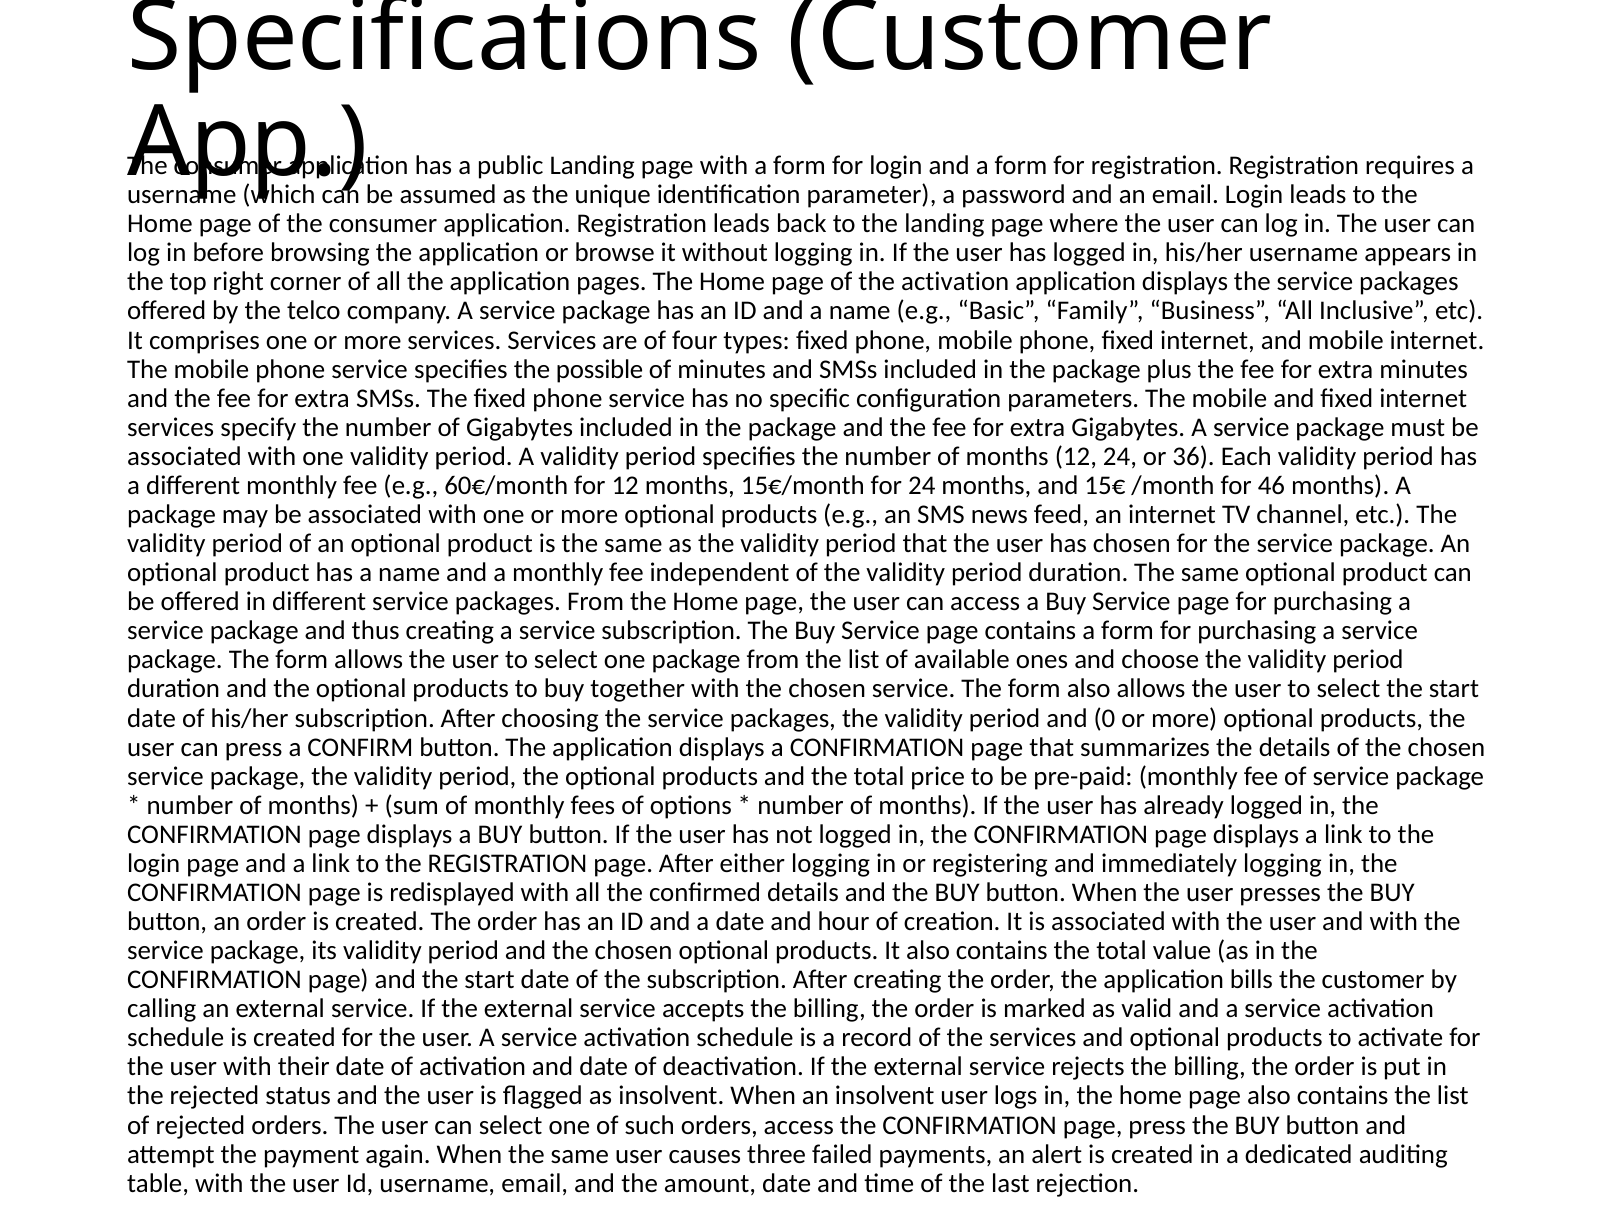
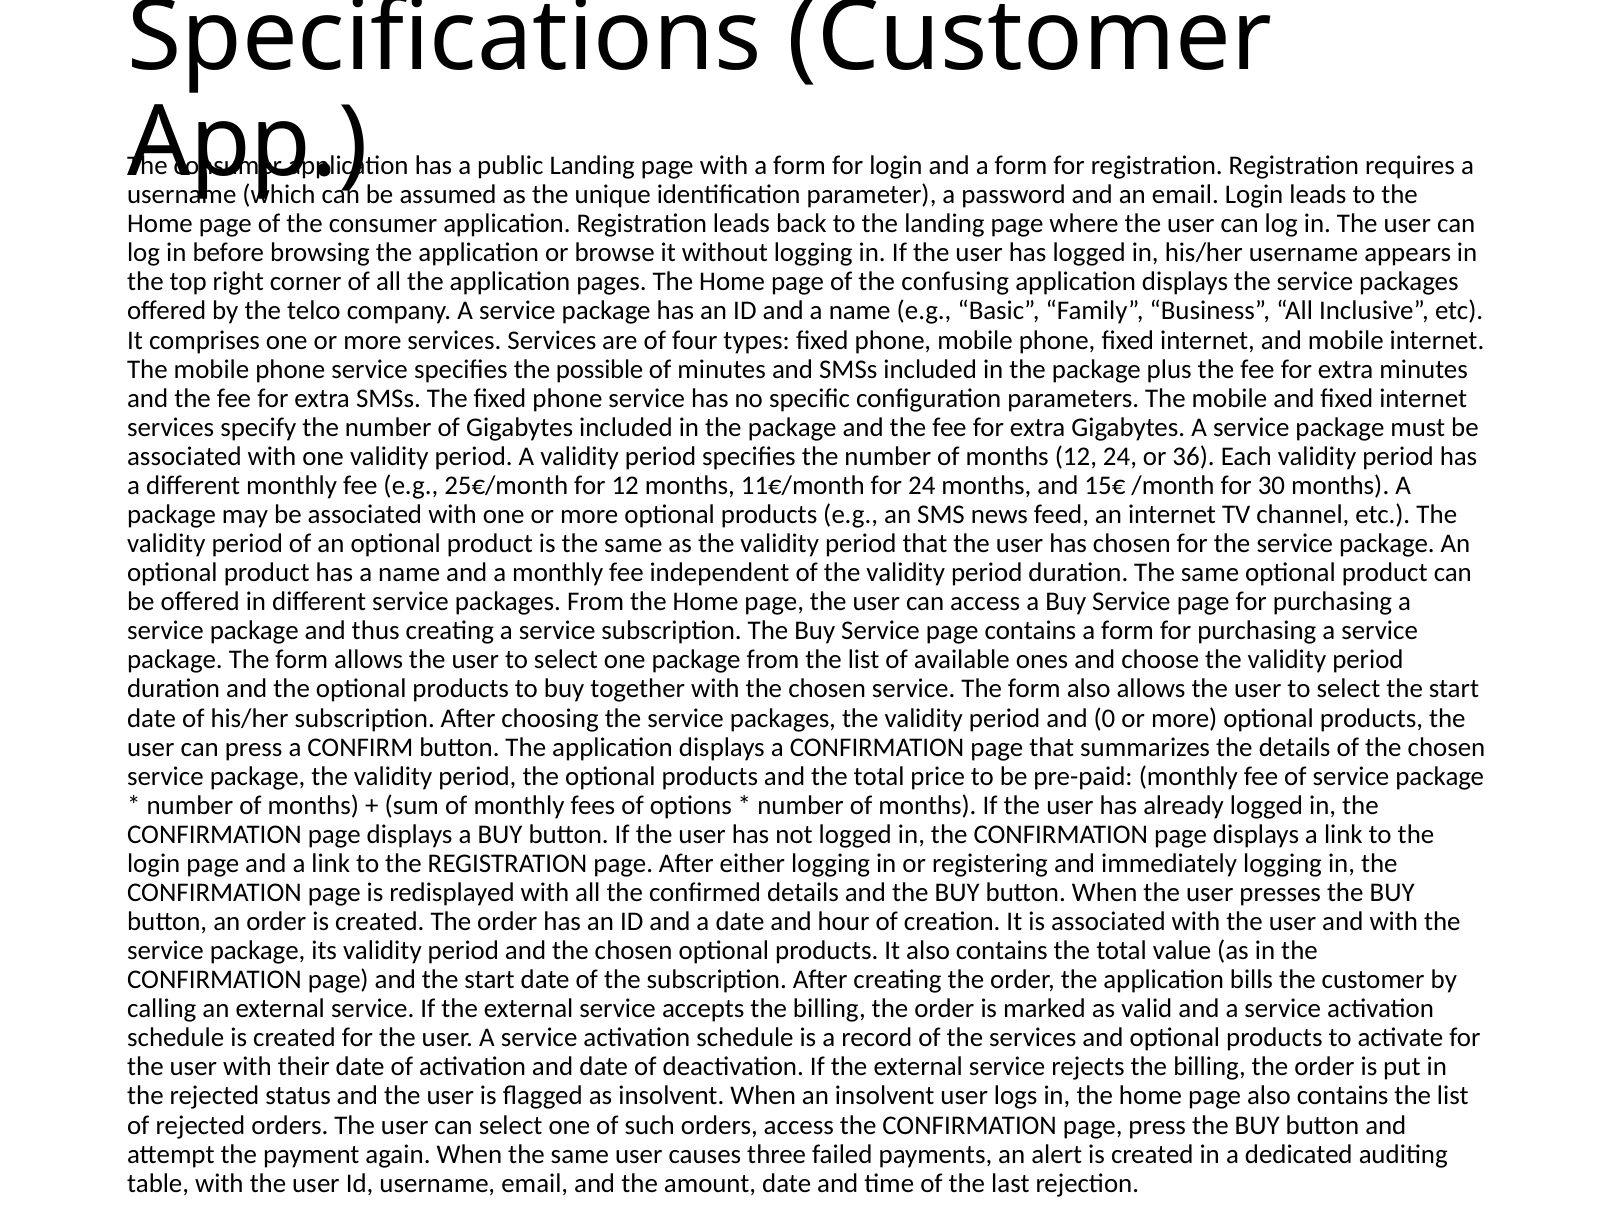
the activation: activation -> confusing (955, 282)
60€/month: 60€/month -> 25€/month (506, 486)
15€/month: 15€/month -> 11€/month (803, 486)
46: 46 -> 30 (1271, 486)
